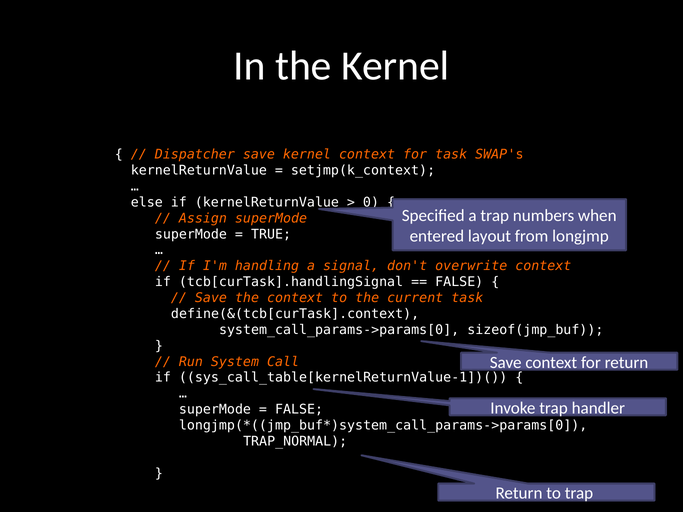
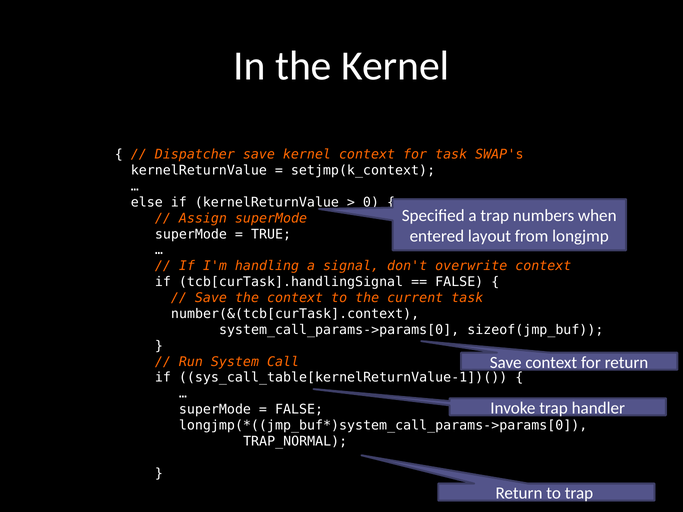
define(&(tcb[curTask].context: define(&(tcb[curTask].context -> number(&(tcb[curTask].context (295, 314)
